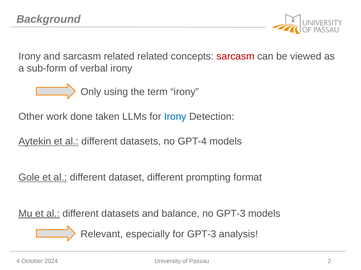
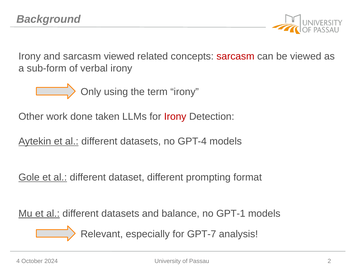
sarcasm related: related -> viewed (119, 57)
Irony colour: blue -> red (175, 117)
no GPT-3: GPT-3 -> GPT-1 (231, 214)
for GPT-3: GPT-3 -> GPT-7 (202, 235)
